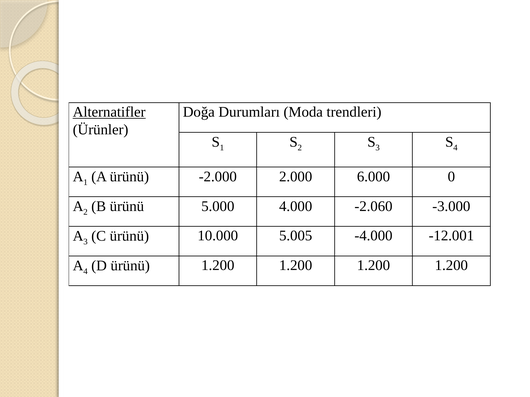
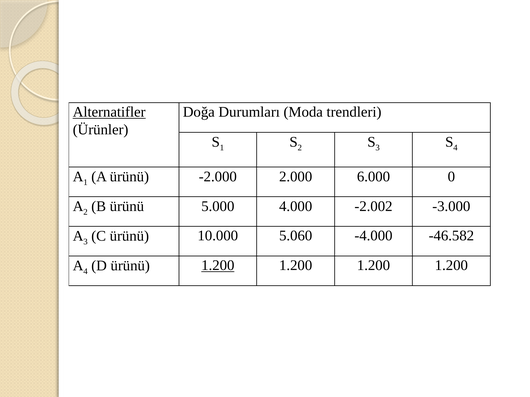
-2.060: -2.060 -> -2.002 (373, 206)
5.005: 5.005 -> 5.060 (296, 236)
-12.001: -12.001 -> -46.582 (451, 236)
1.200 underline: none -> present (218, 266)
